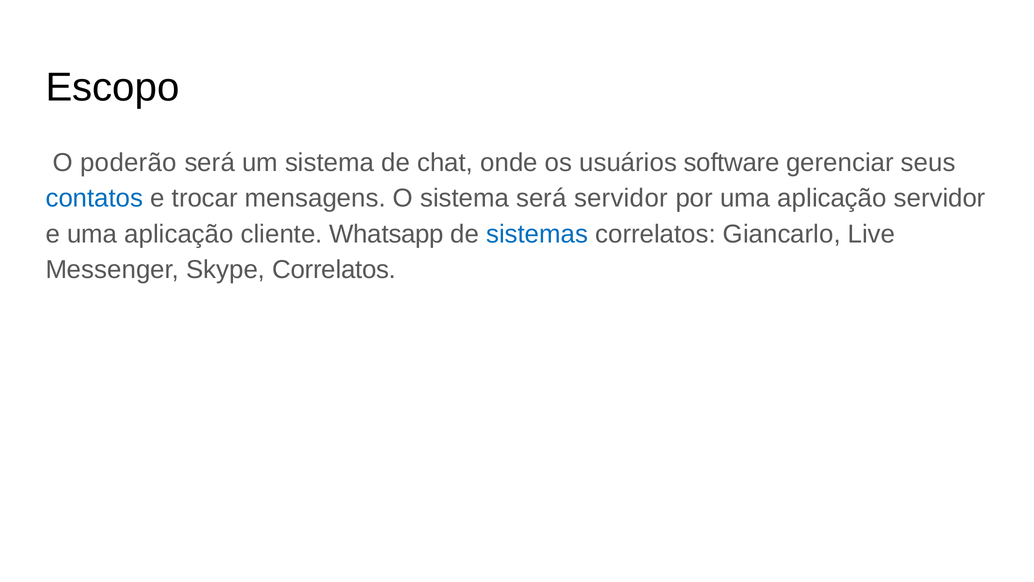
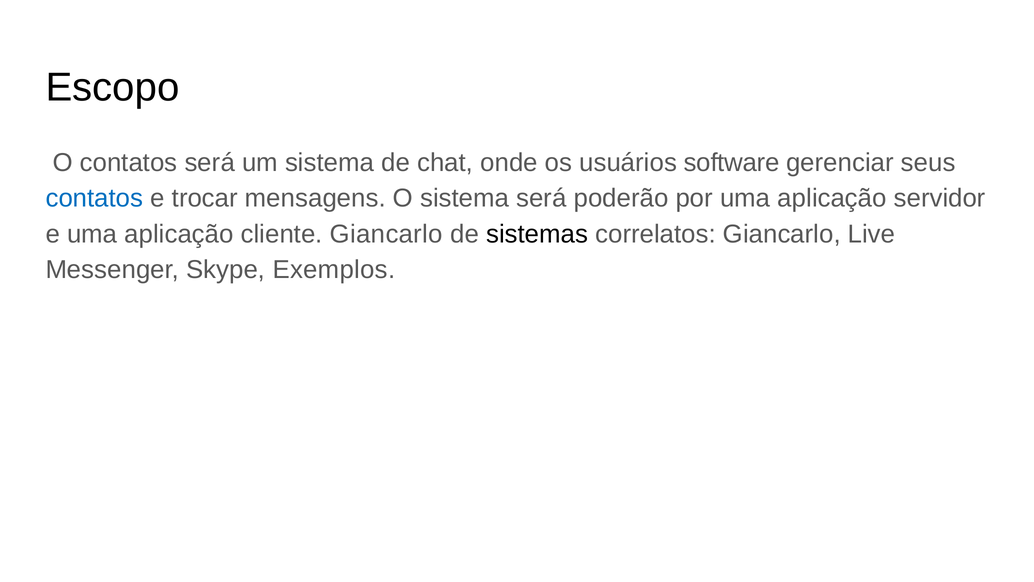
O poderão: poderão -> contatos (129, 163)
será servidor: servidor -> poderão (621, 198)
cliente Whatsapp: Whatsapp -> Giancarlo (386, 234)
sistemas colour: blue -> black (537, 234)
Skype Correlatos: Correlatos -> Exemplos (334, 270)
